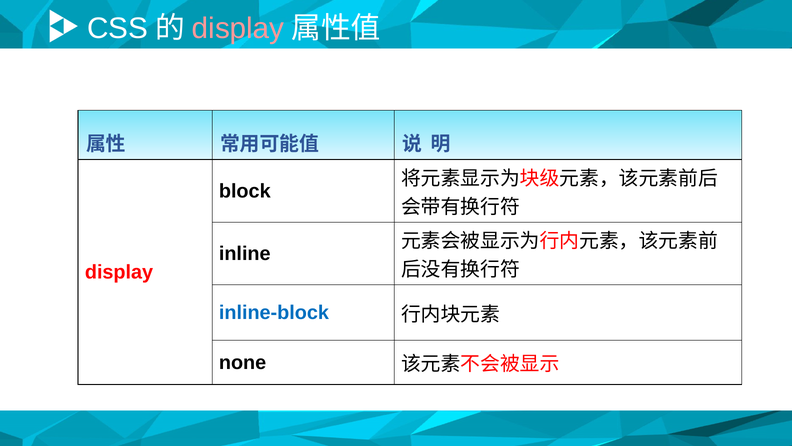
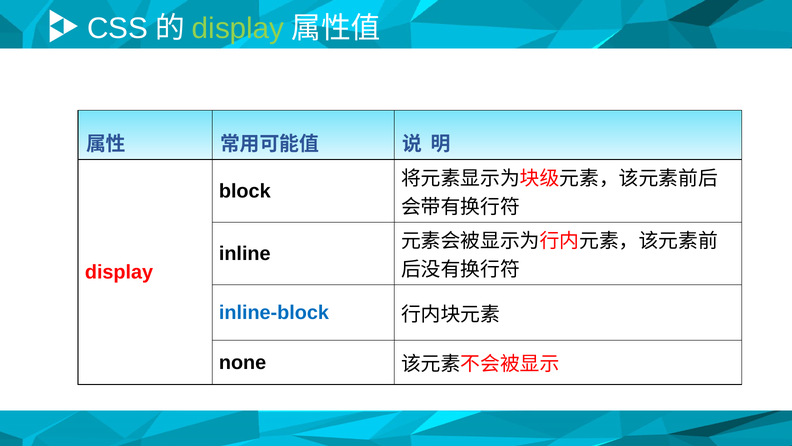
display colour: pink -> light green (238, 29)
